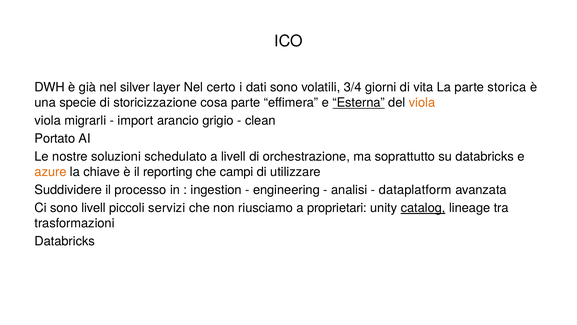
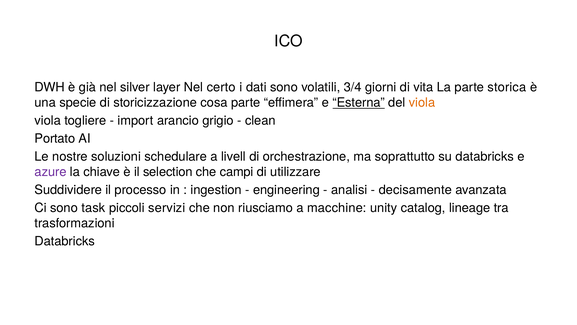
migrarli: migrarli -> togliere (85, 121)
schedulato: schedulato -> schedulare (176, 156)
azure colour: orange -> purple (51, 172)
reporting: reporting -> selection (168, 172)
dataplatform: dataplatform -> decisamente (415, 190)
sono livell: livell -> task (93, 208)
proprietari: proprietari -> macchine (337, 208)
catalog underline: present -> none (423, 208)
